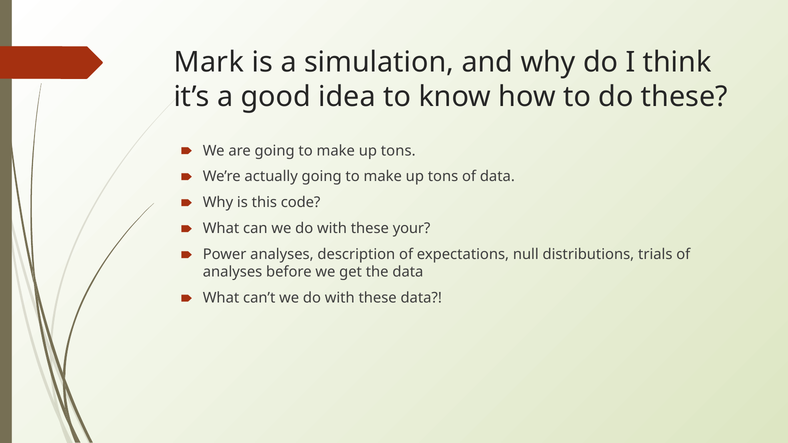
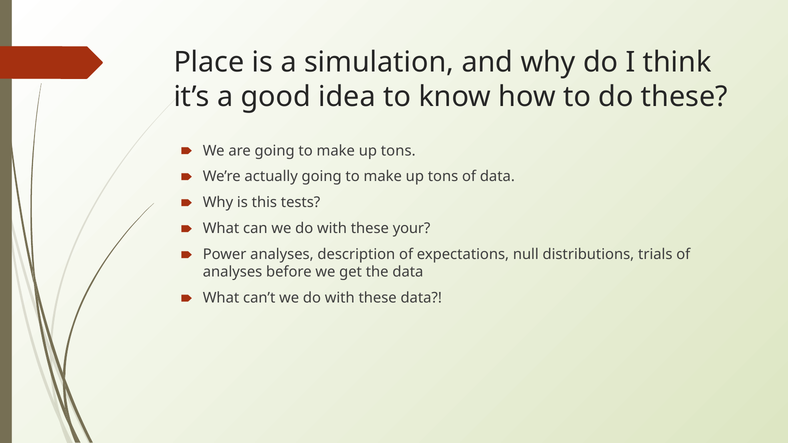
Mark: Mark -> Place (209, 63)
code: code -> tests (301, 203)
